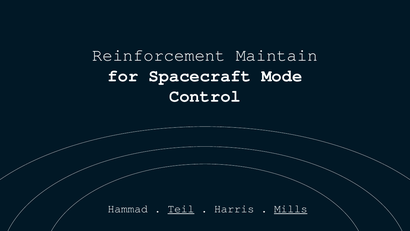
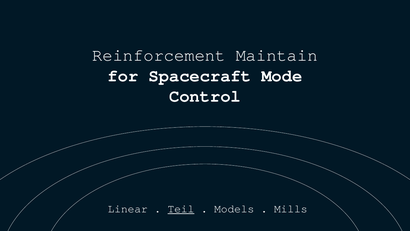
Hammad: Hammad -> Linear (128, 208)
Harris: Harris -> Models (234, 208)
Mills underline: present -> none (291, 208)
